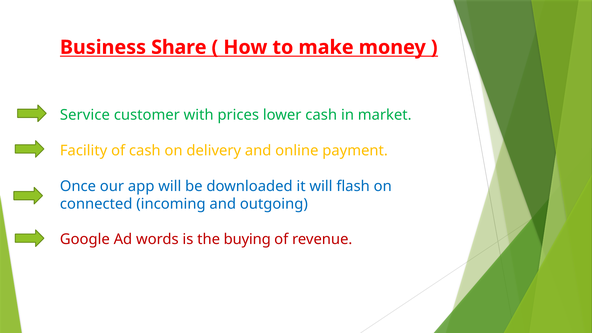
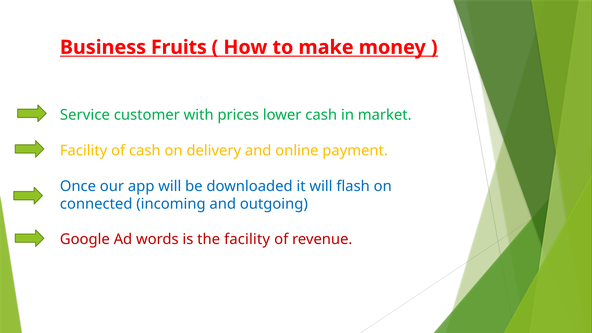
Share: Share -> Fruits (179, 47)
the buying: buying -> facility (247, 239)
